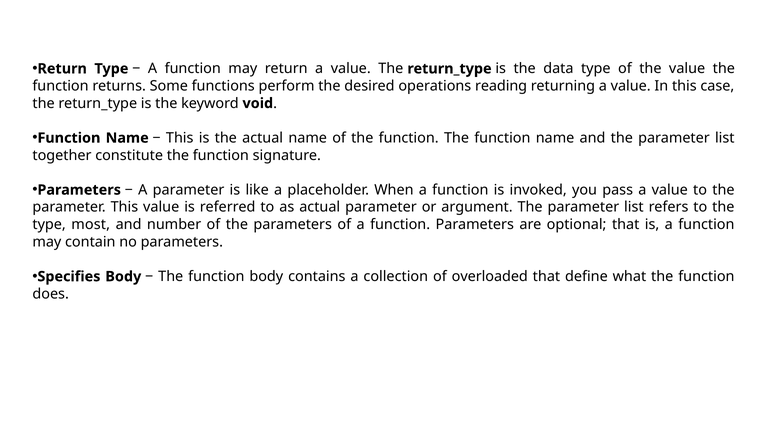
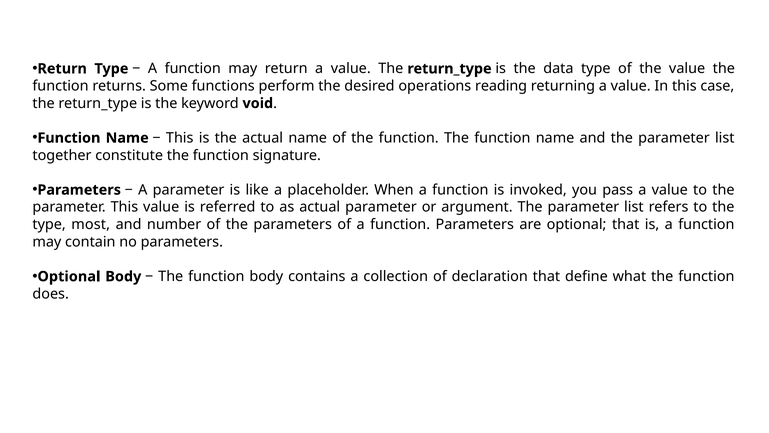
Specifies: Specifies -> Optional (69, 276)
overloaded: overloaded -> declaration (490, 276)
